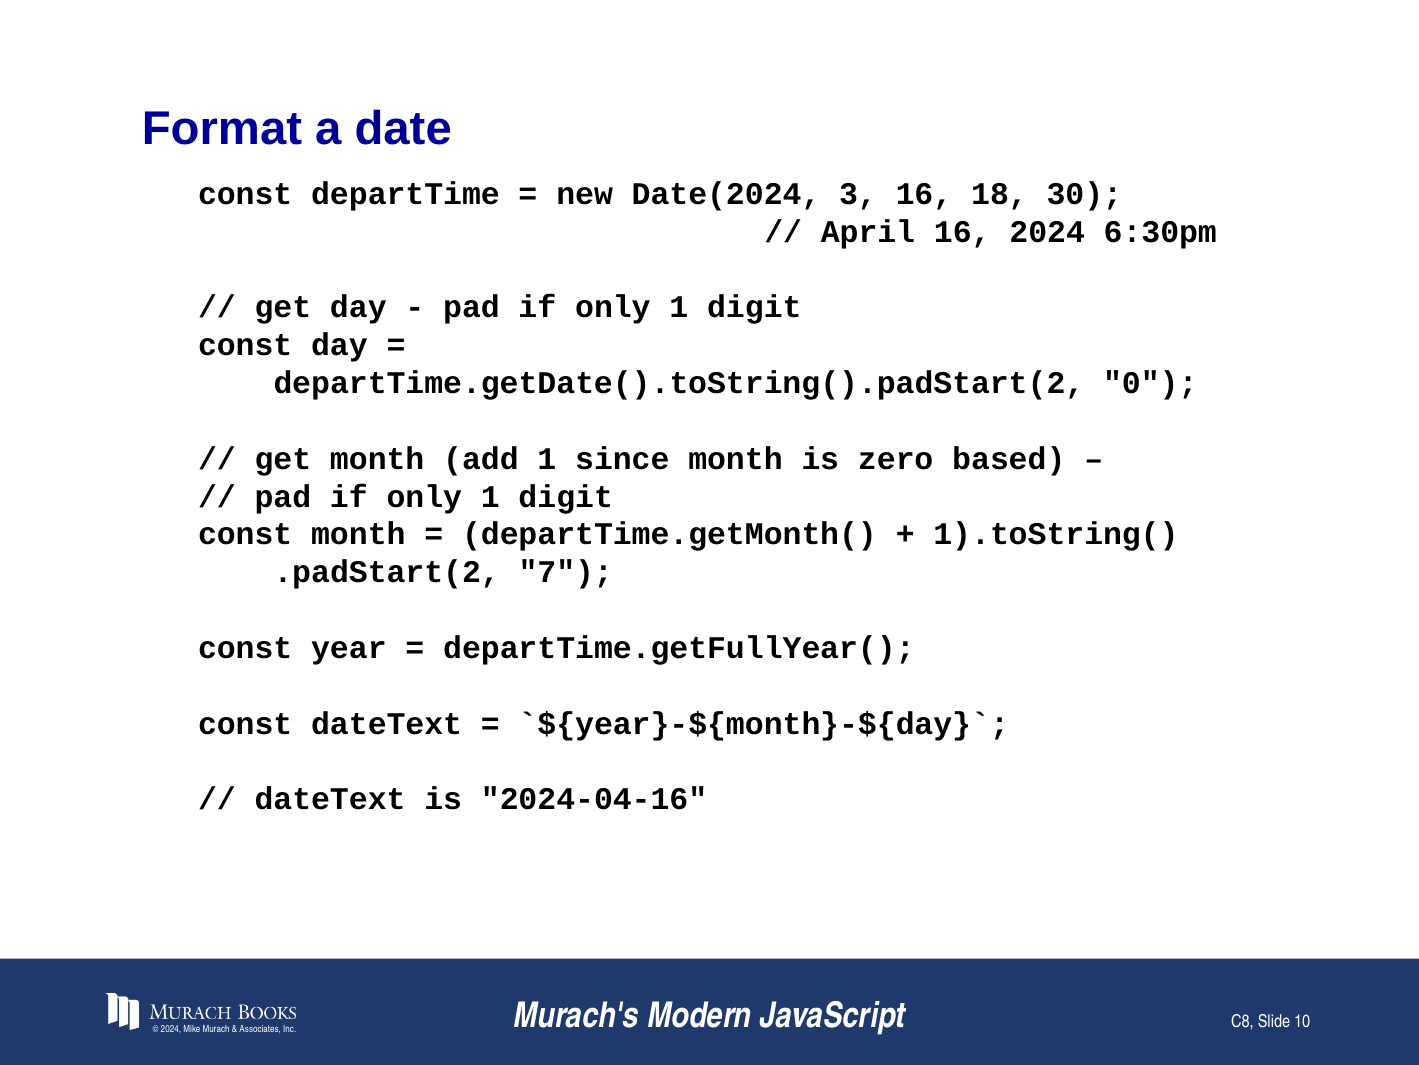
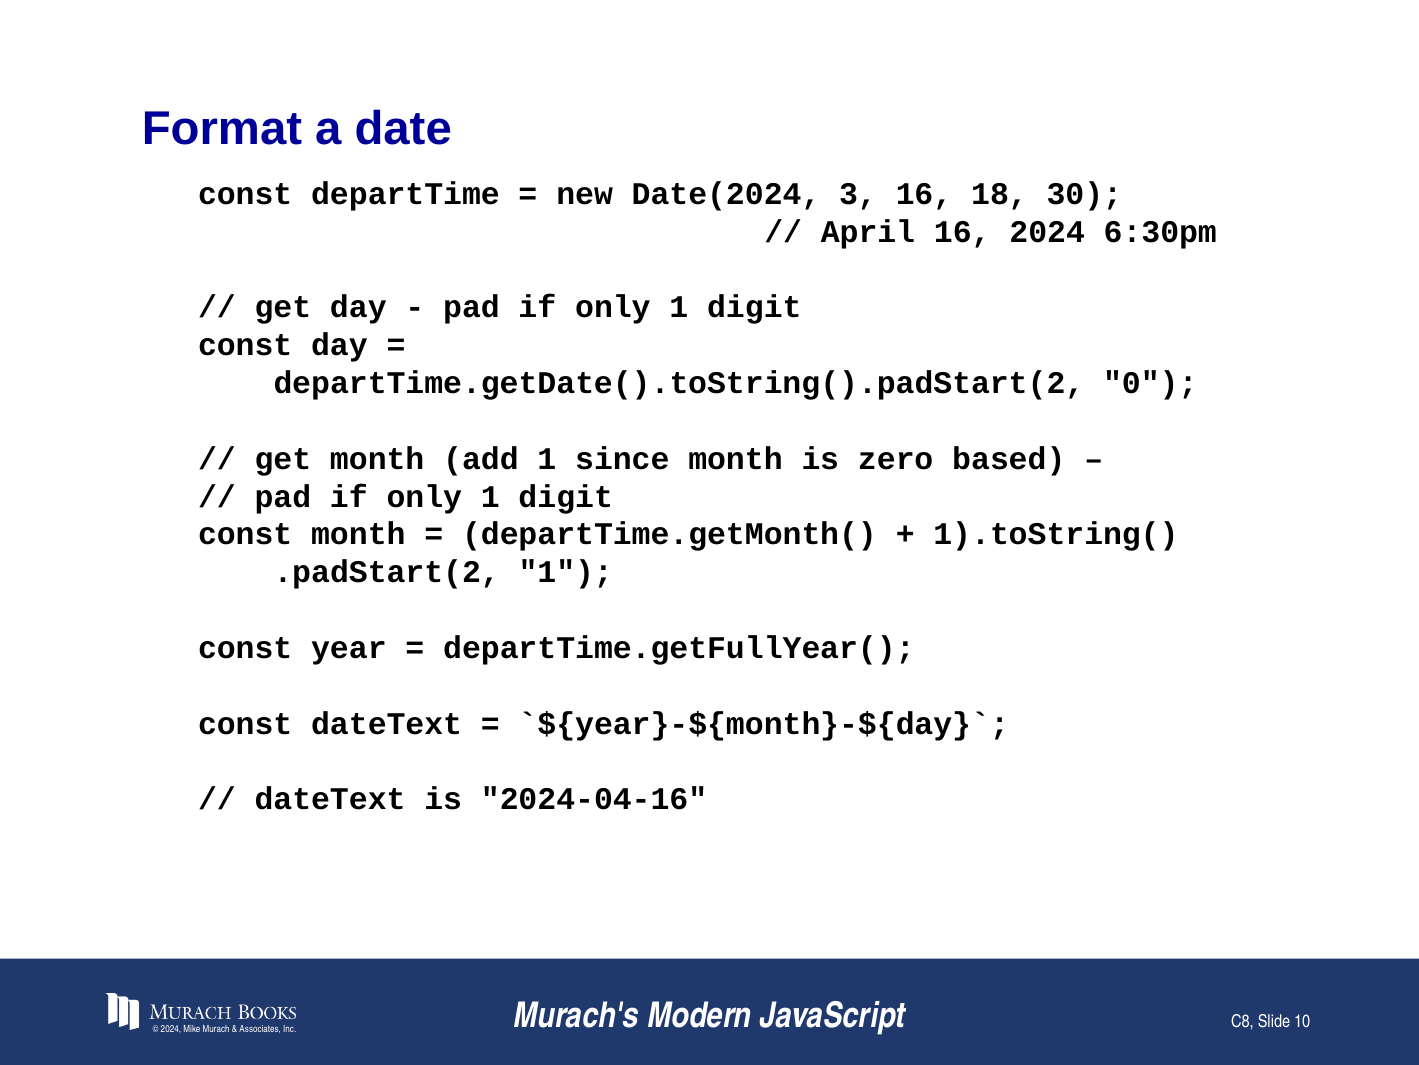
.padStart(2 7: 7 -> 1 (566, 572)
